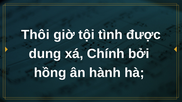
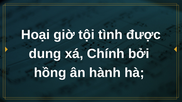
Thôi: Thôi -> Hoại (36, 35)
